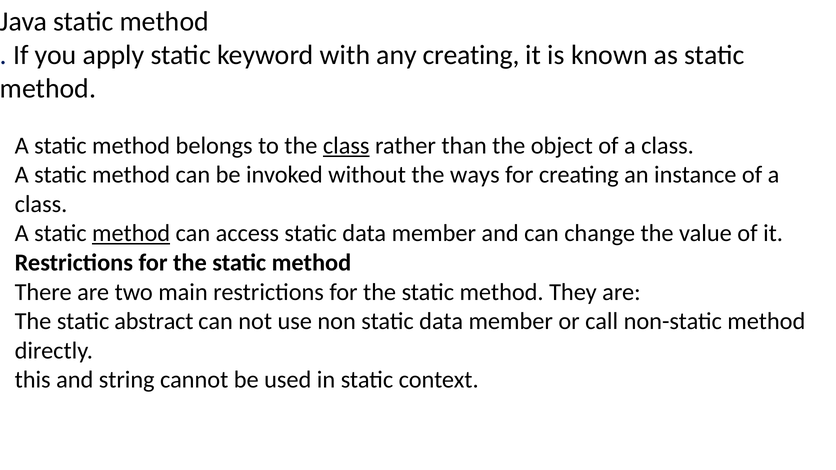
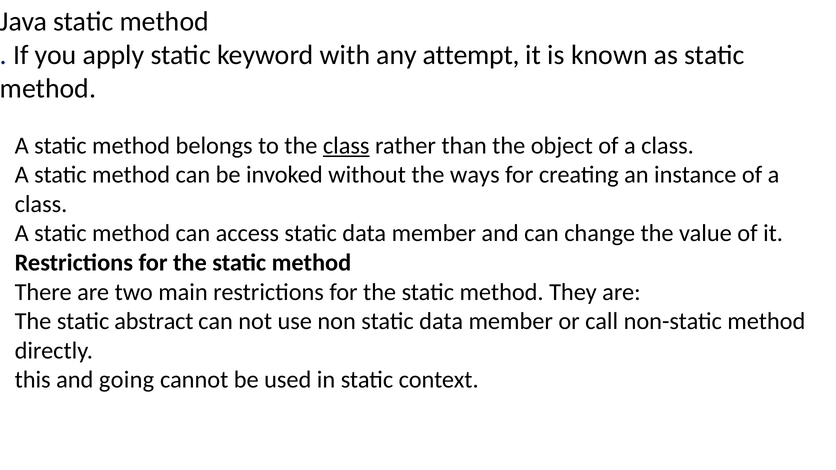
any creating: creating -> attempt (471, 55)
method underline: present -> none (131, 234)
string: string -> going (127, 380)
